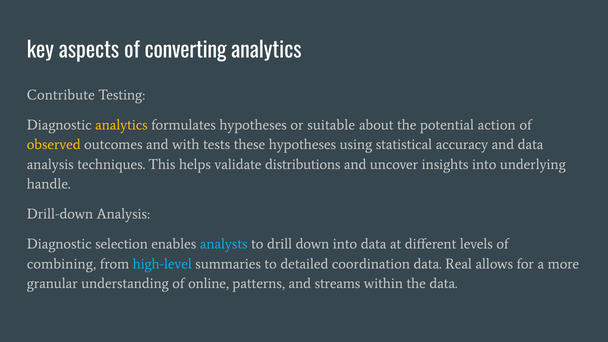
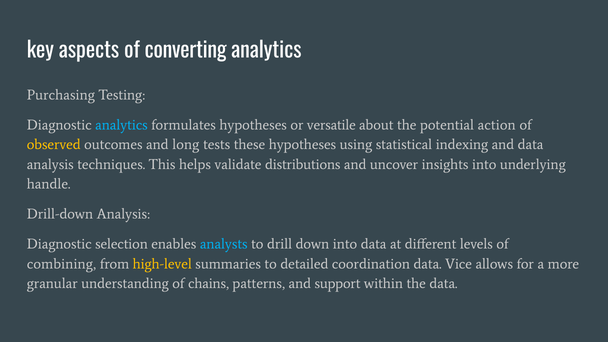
Contribute: Contribute -> Purchasing (61, 95)
analytics colour: yellow -> light blue (121, 125)
suitable: suitable -> versatile (331, 125)
with: with -> long (186, 145)
accuracy: accuracy -> indexing (462, 145)
high-level colour: light blue -> yellow (162, 264)
Real: Real -> Vice (459, 264)
online: online -> chains (209, 284)
streams: streams -> support (337, 284)
